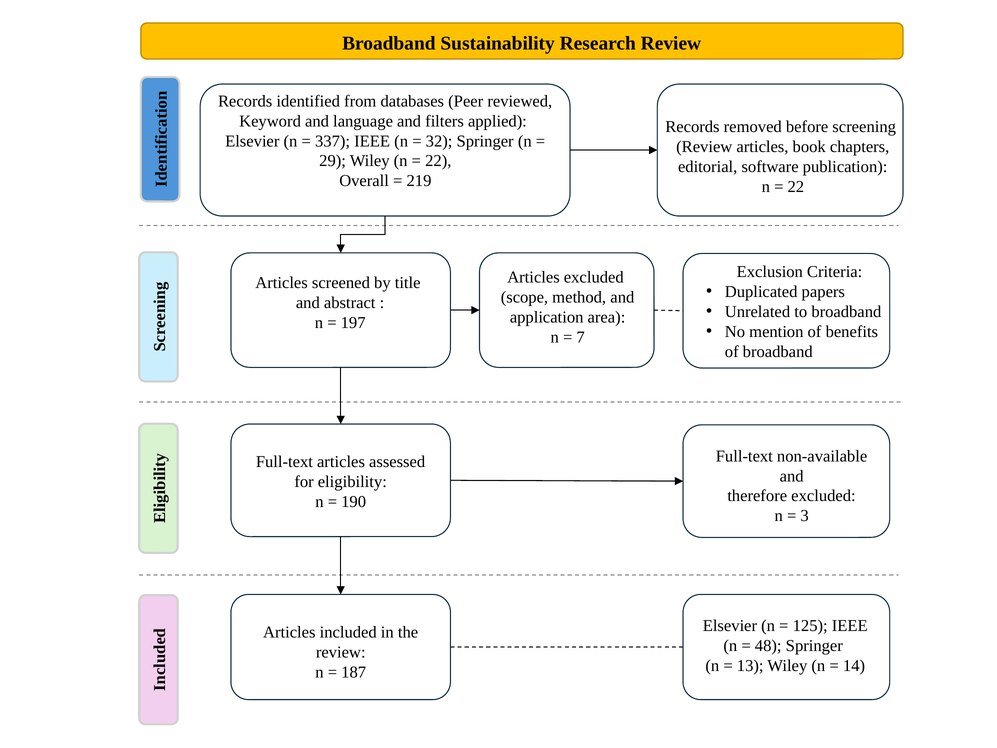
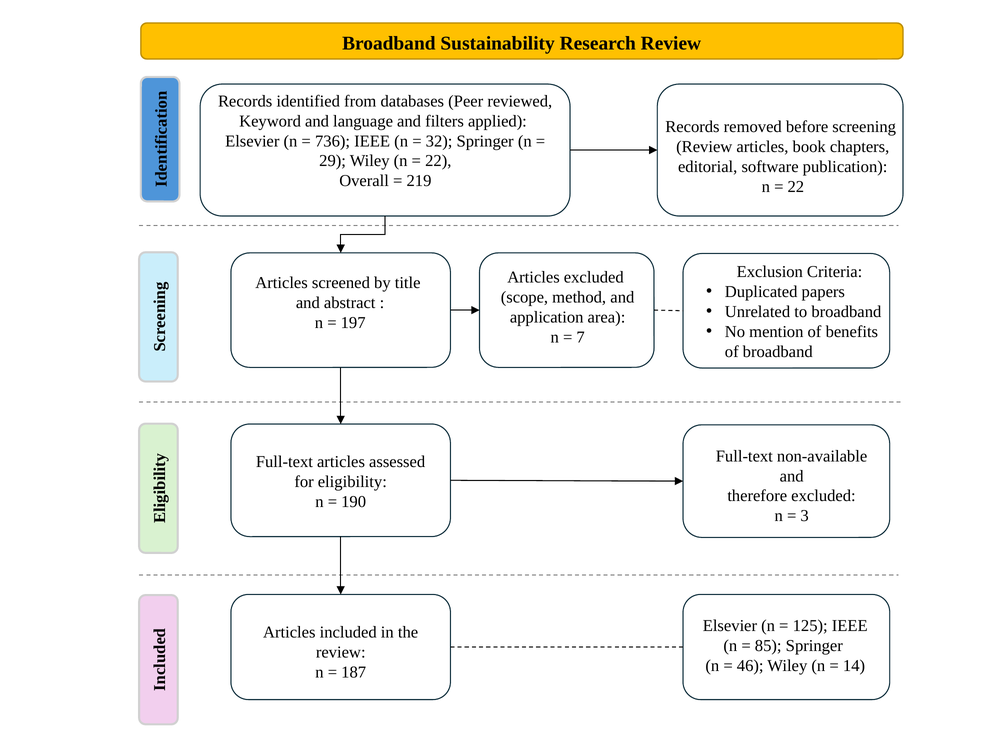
337: 337 -> 736 (333, 141)
48: 48 -> 85 (768, 645)
13: 13 -> 46 (750, 665)
